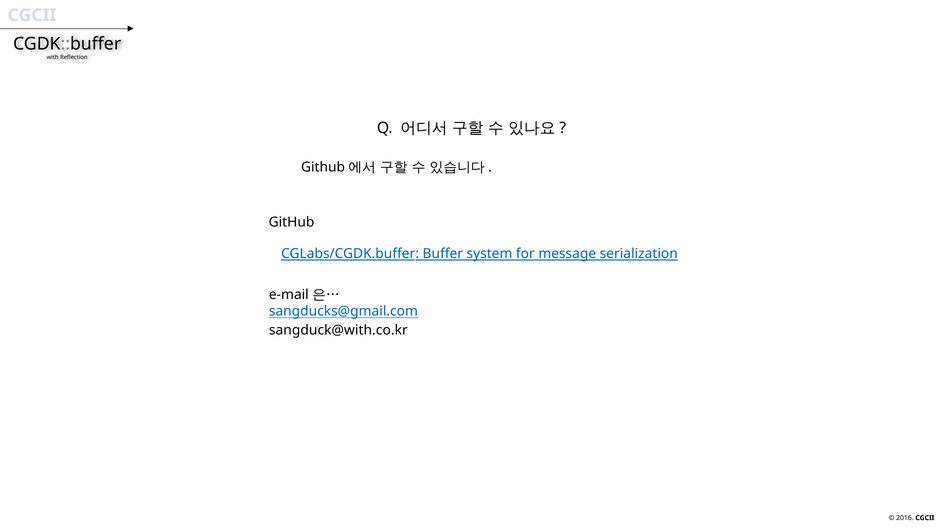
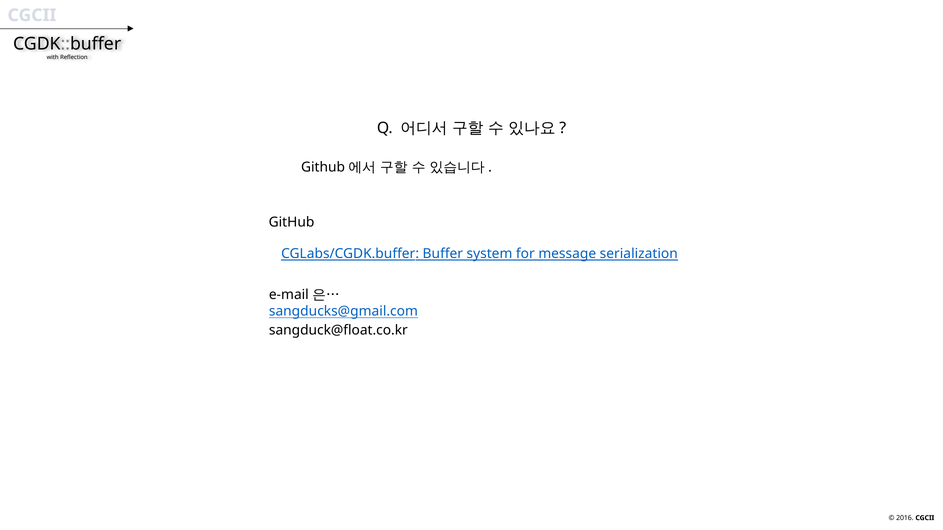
sangduck@with.co.kr: sangduck@with.co.kr -> sangduck@float.co.kr (338, 330)
